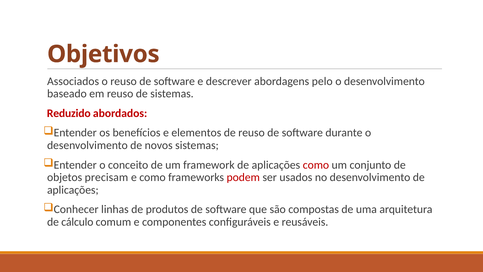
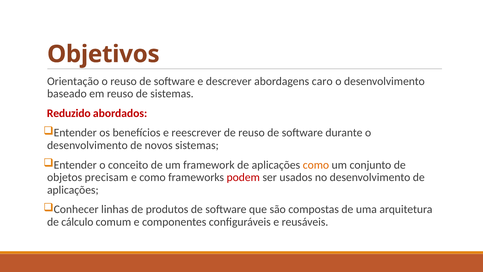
Associados: Associados -> Orientação (73, 81)
pelo: pelo -> caro (322, 81)
elementos: elementos -> reescrever (196, 133)
como colour: red -> orange (316, 165)
